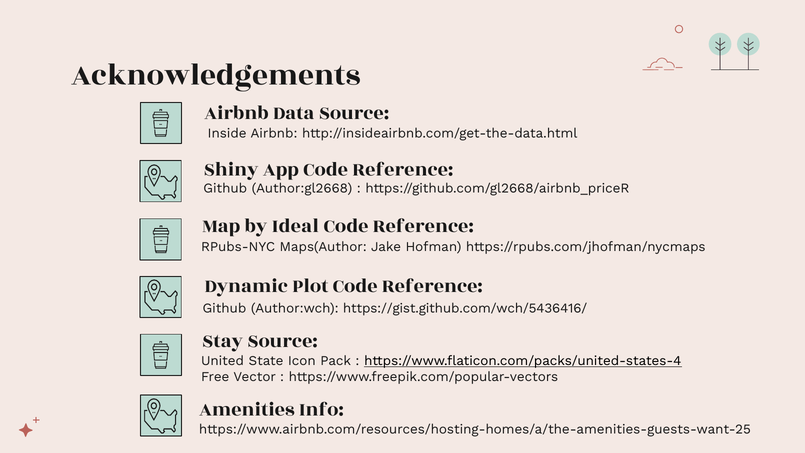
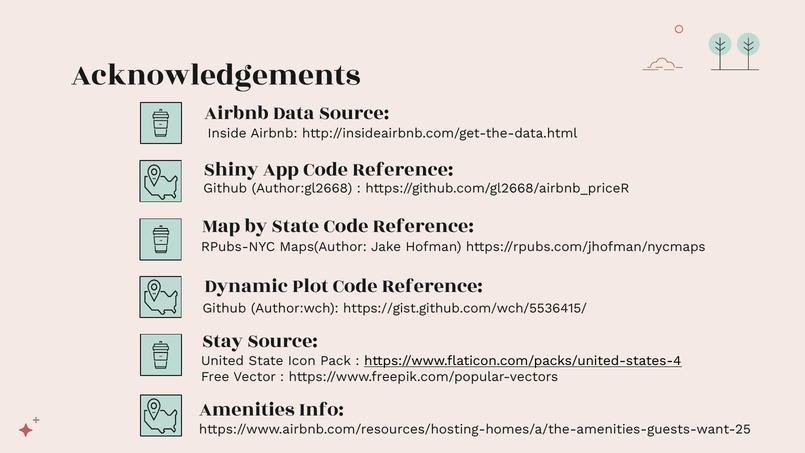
by Ideal: Ideal -> State (295, 225)
https://gist.github.com/wch/5436416/: https://gist.github.com/wch/5436416/ -> https://gist.github.com/wch/5536415/ (465, 308)
